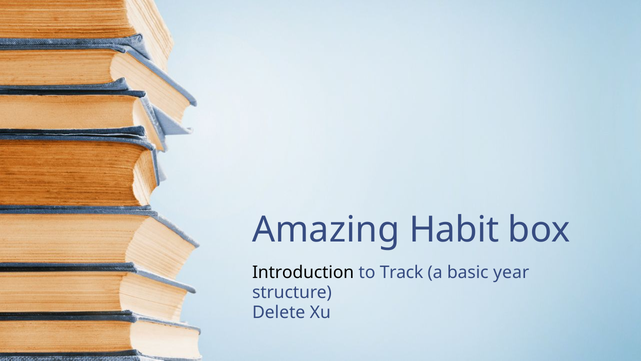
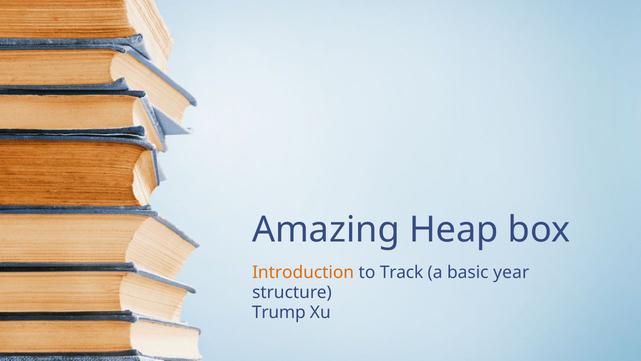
Habit: Habit -> Heap (454, 229)
Introduction colour: black -> orange (303, 272)
Delete: Delete -> Trump (279, 312)
